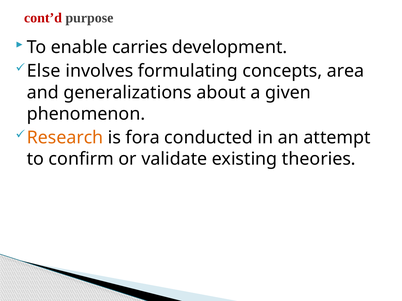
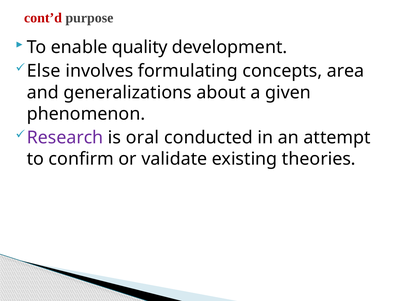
carries: carries -> quality (140, 47)
Research colour: orange -> purple (65, 138)
fora: fora -> oral (143, 138)
